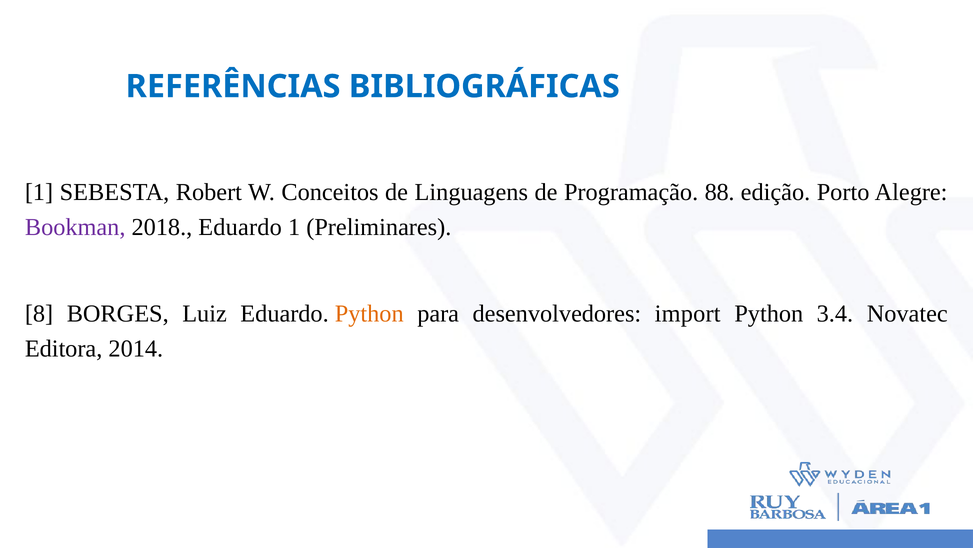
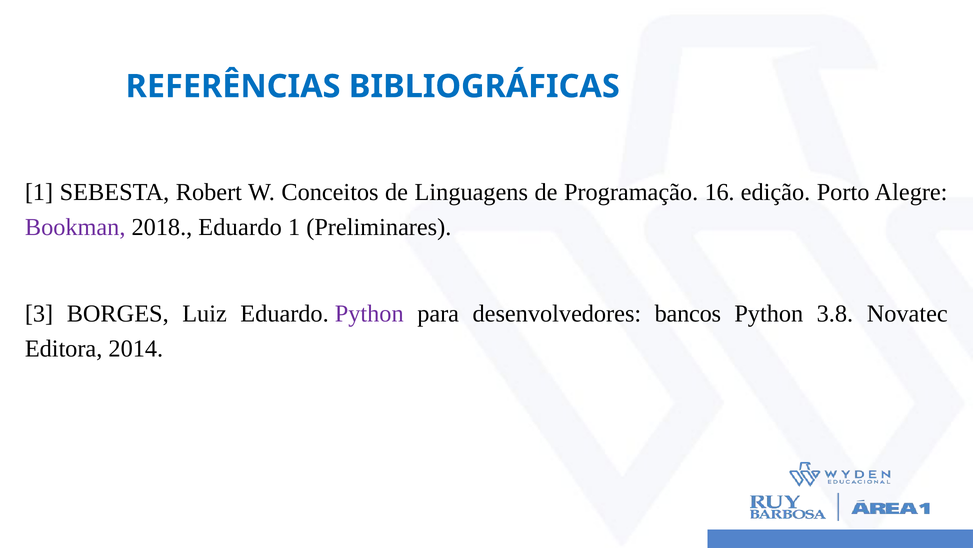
88: 88 -> 16 (720, 192)
8: 8 -> 3 (39, 313)
Python colour: orange -> purple (369, 313)
import: import -> bancos (688, 313)
3.4: 3.4 -> 3.8 (835, 313)
